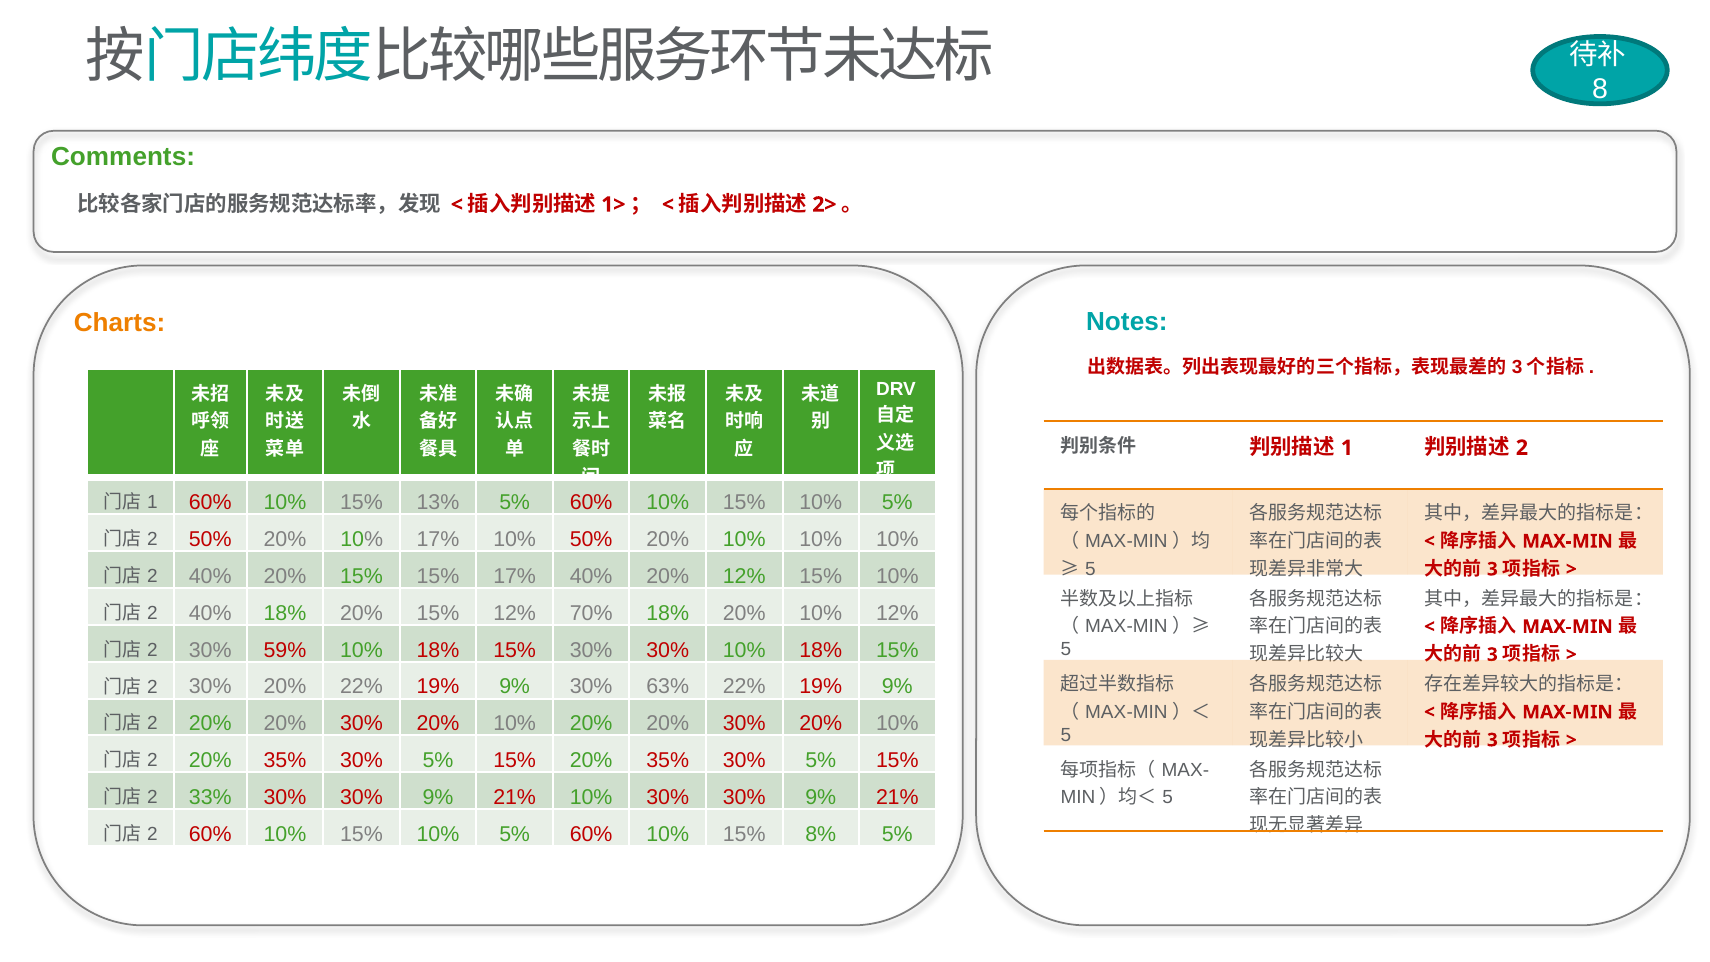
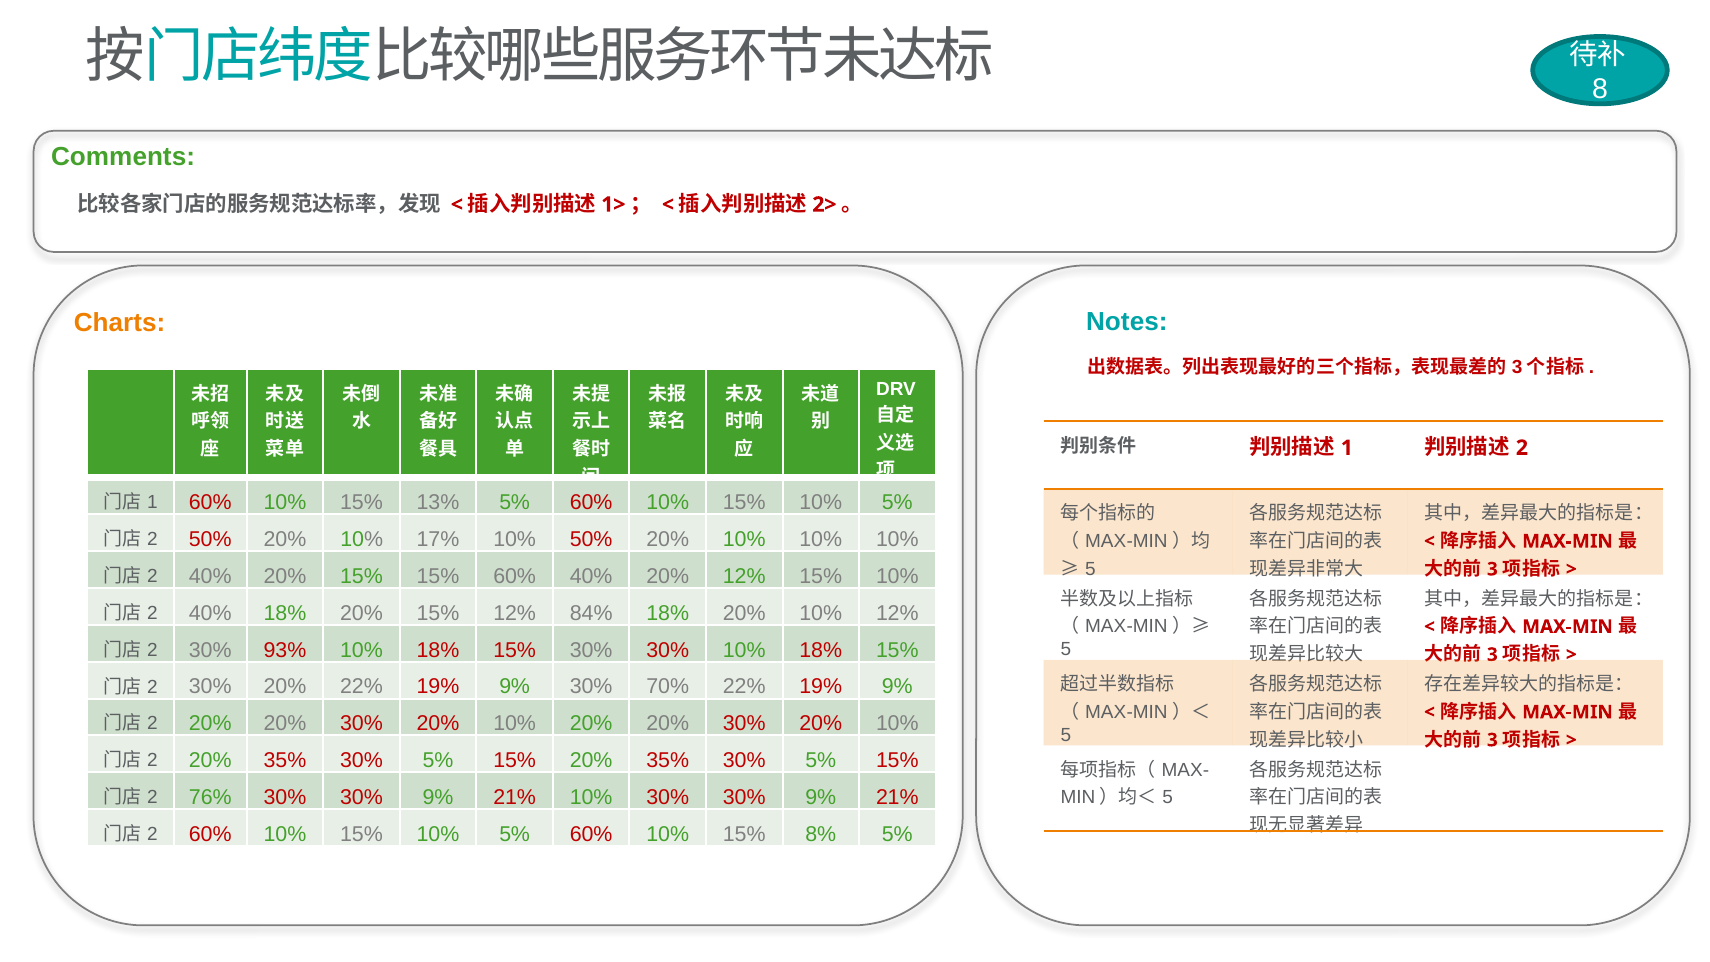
15% 17%: 17% -> 60% (515, 576)
70%: 70% -> 84% (591, 613)
59%: 59% -> 93% (285, 650)
63%: 63% -> 70% (668, 687)
33%: 33% -> 76% (210, 797)
